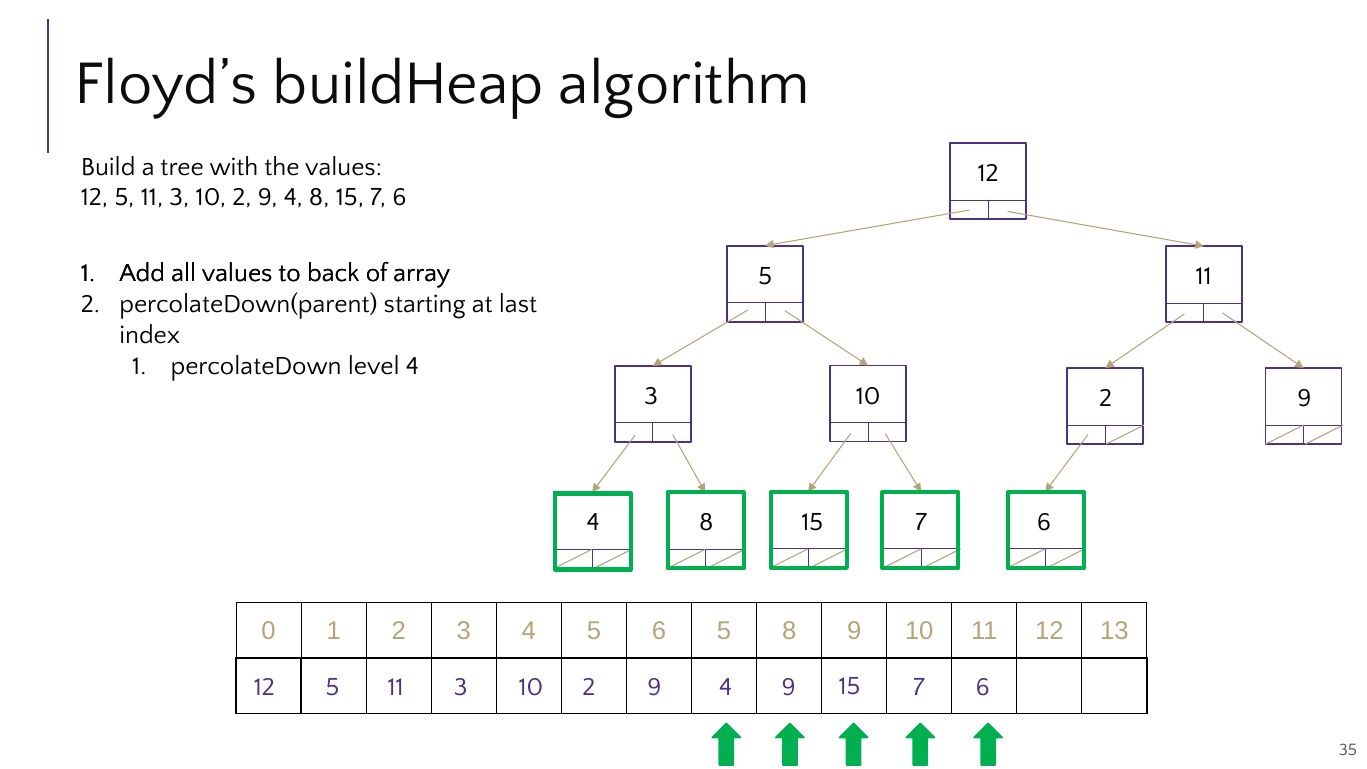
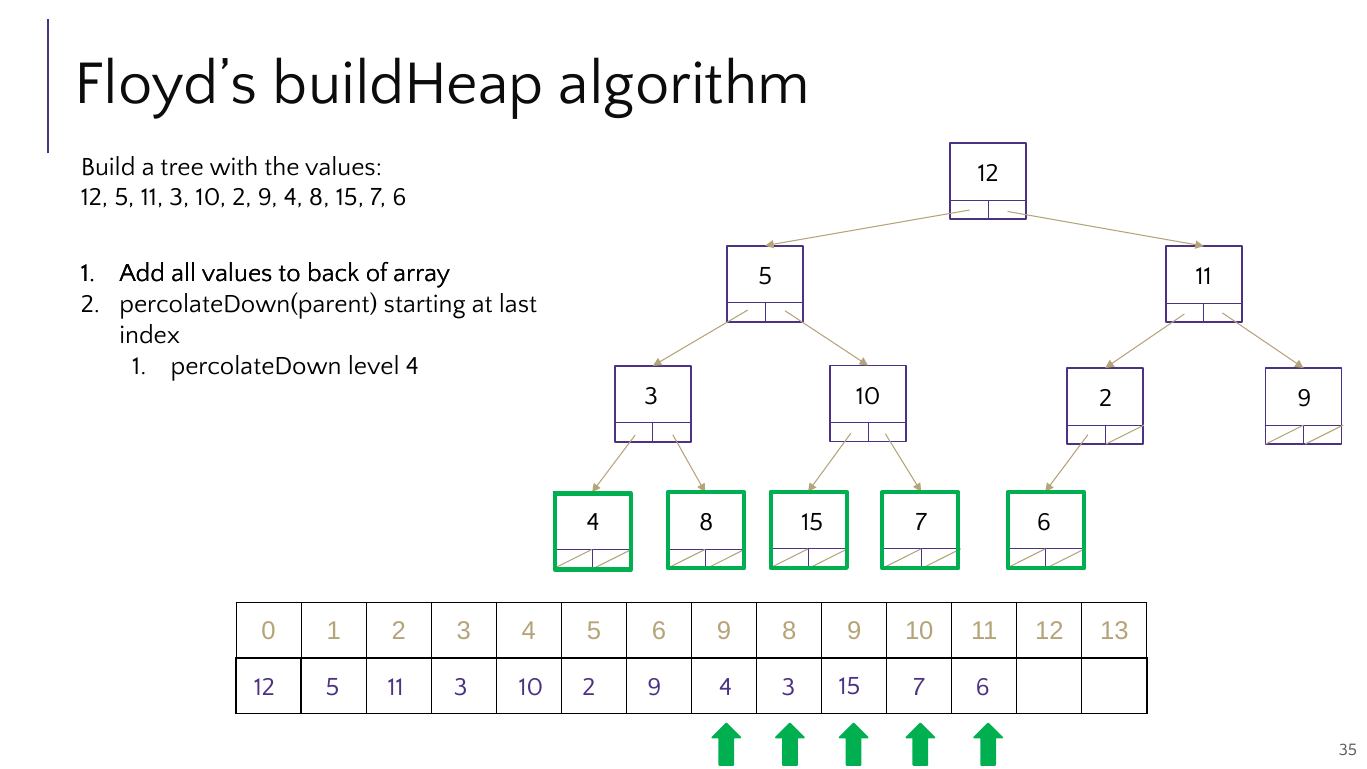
5 6 5: 5 -> 9 (724, 631)
4 9: 9 -> 3 (789, 687)
